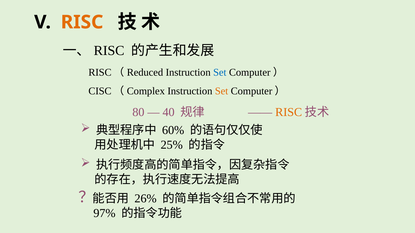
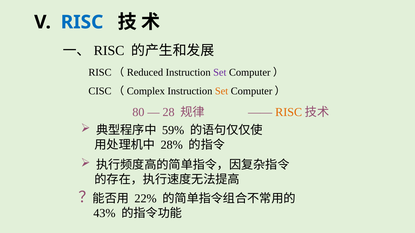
RISC colour: orange -> blue (82, 22)
Set colour: blue -> purple (220, 72)
40: 40 -> 28 (169, 112)
60%: 60% -> 59% (173, 130)
25%: 25% -> 28% (172, 145)
26%: 26% -> 22% (146, 199)
97%: 97% -> 43% (104, 214)
